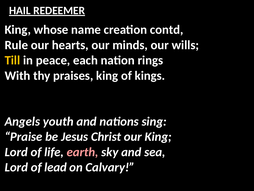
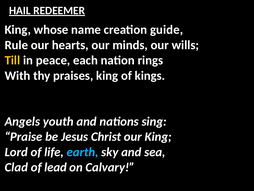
contd: contd -> guide (167, 30)
earth colour: pink -> light blue (83, 152)
Lord: Lord -> Clad (16, 167)
